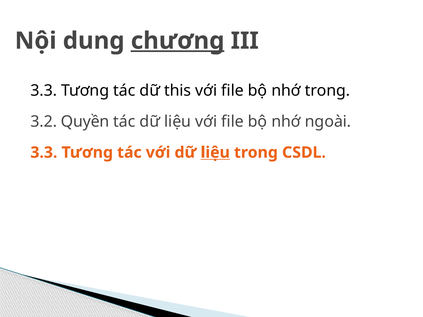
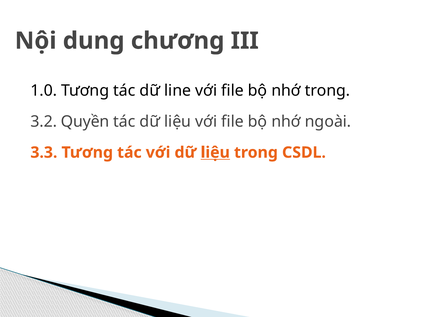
chương underline: present -> none (178, 41)
3.3: 3.3 -> 1.0 (44, 91)
this: this -> line (178, 91)
